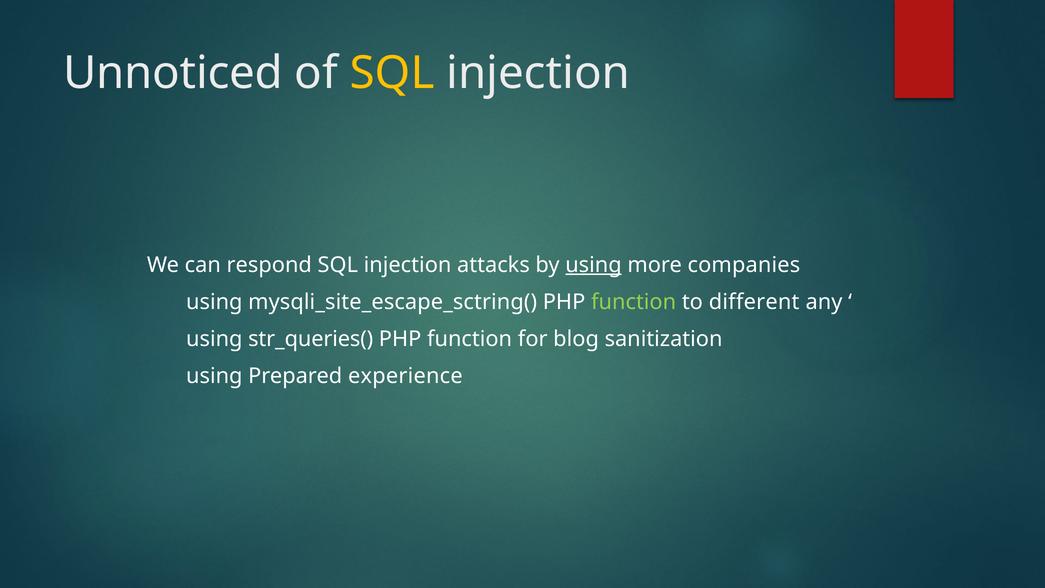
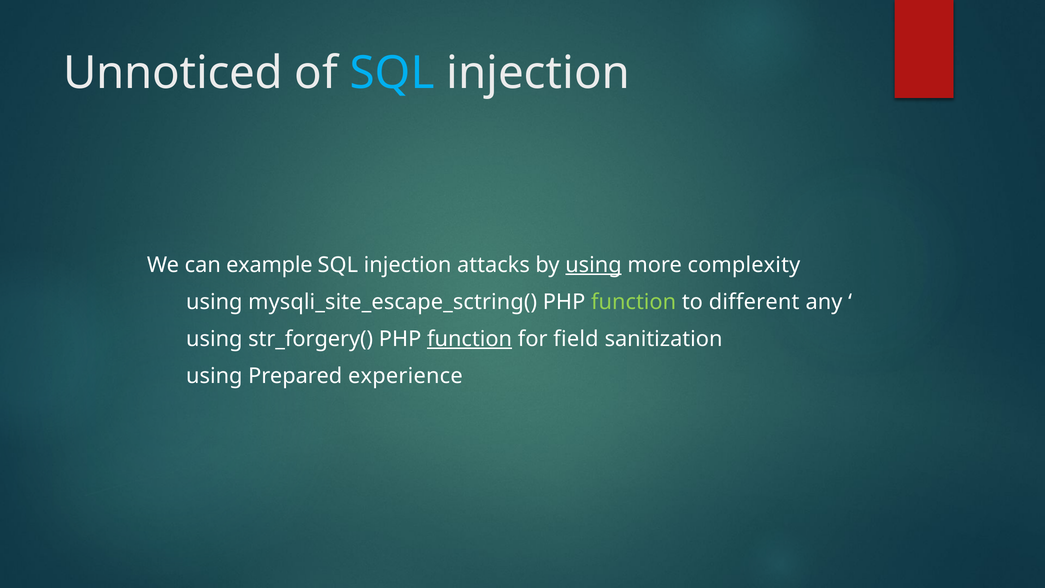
SQL colour: yellow -> light blue (392, 73)
respond: respond -> example (269, 265)
companies: companies -> complexity (744, 265)
str_queries(: str_queries( -> str_forgery( (311, 339)
function underline: none -> present (470, 339)
blog: blog -> field (576, 339)
